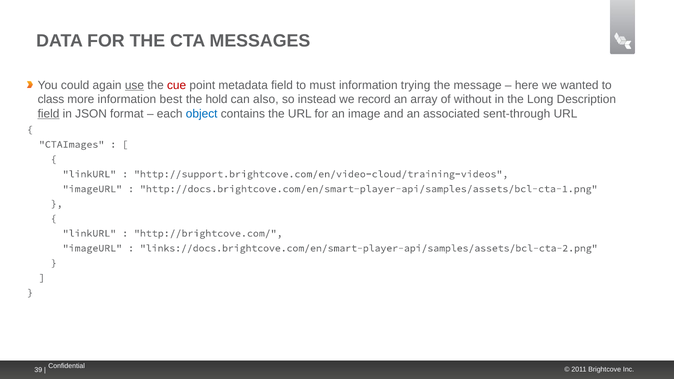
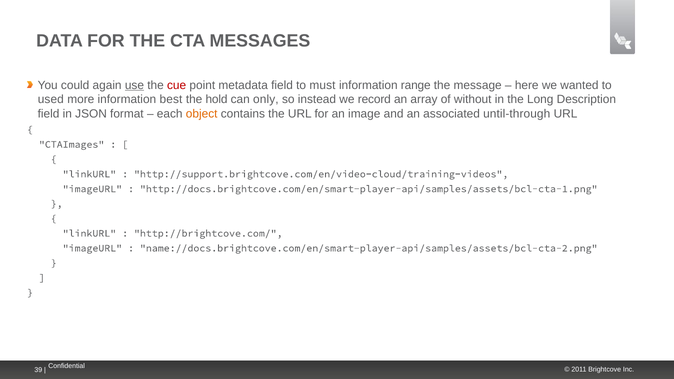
trying: trying -> range (416, 85)
class: class -> used (51, 100)
also: also -> only (266, 100)
field underline: present -> none (49, 114)
object colour: blue -> orange (202, 114)
sent-through: sent-through -> until-through (517, 114)
links://docs.brightcove.com/en/smart-player-api/samples/assets/bcl-cta-2.png: links://docs.brightcove.com/en/smart-player-api/samples/assets/bcl-cta-2.png -> name://docs.brightcove.com/en/smart-player-api/samples/assets/bcl-cta-2.png (369, 248)
